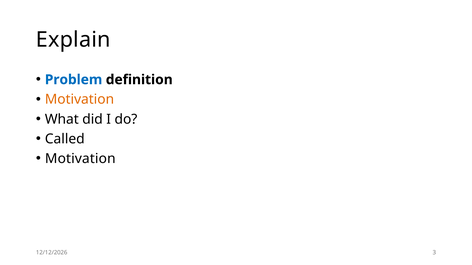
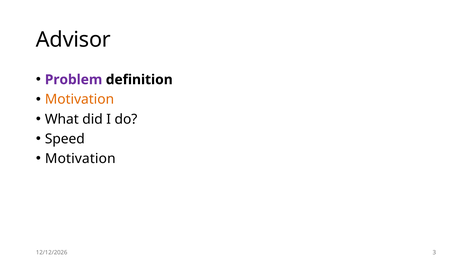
Explain: Explain -> Advisor (73, 40)
Problem colour: blue -> purple (74, 80)
Called: Called -> Speed (65, 139)
